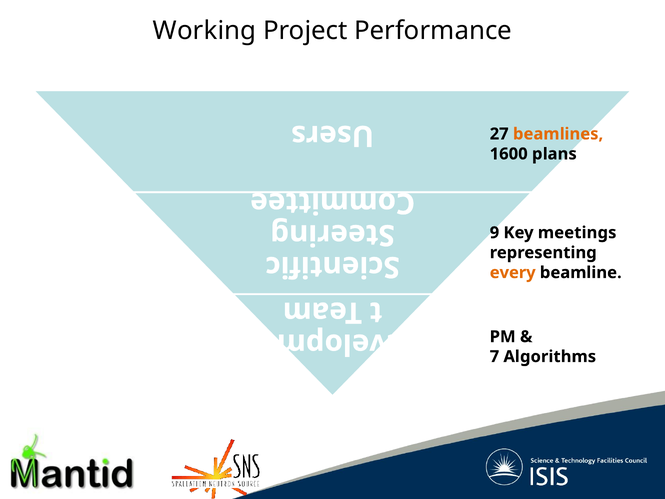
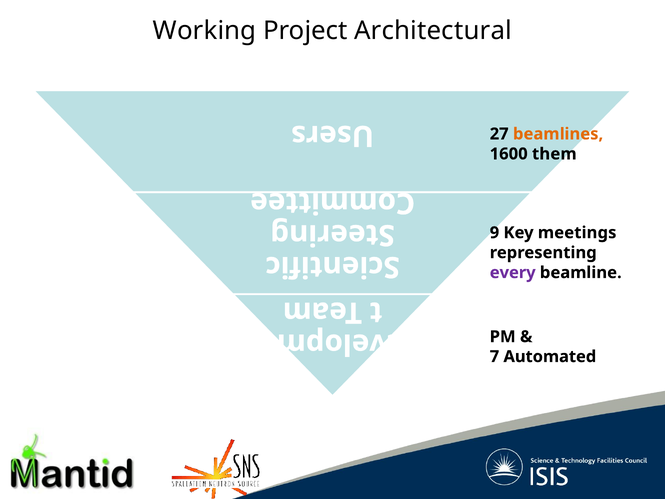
Performance: Performance -> Architectural (433, 31)
plans: plans -> them (554, 154)
every colour: orange -> purple (513, 272)
Algorithms: Algorithms -> Automated (550, 356)
